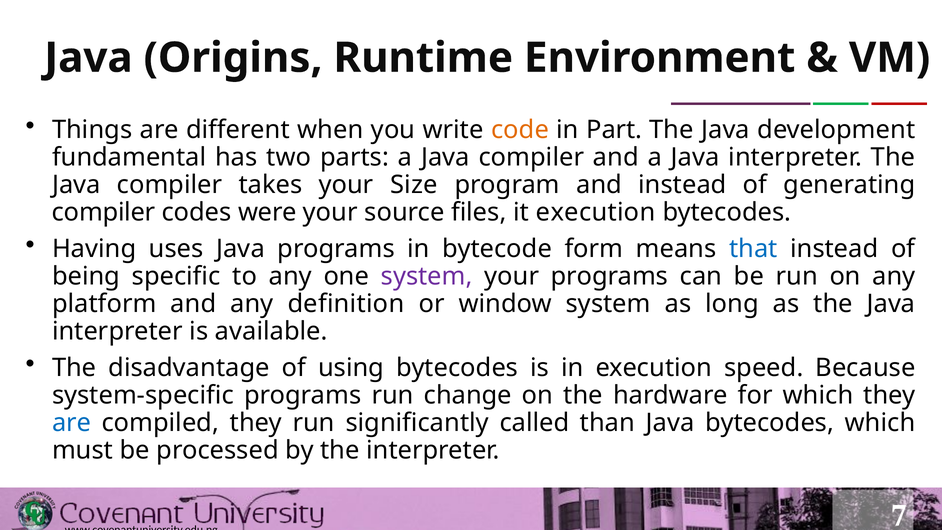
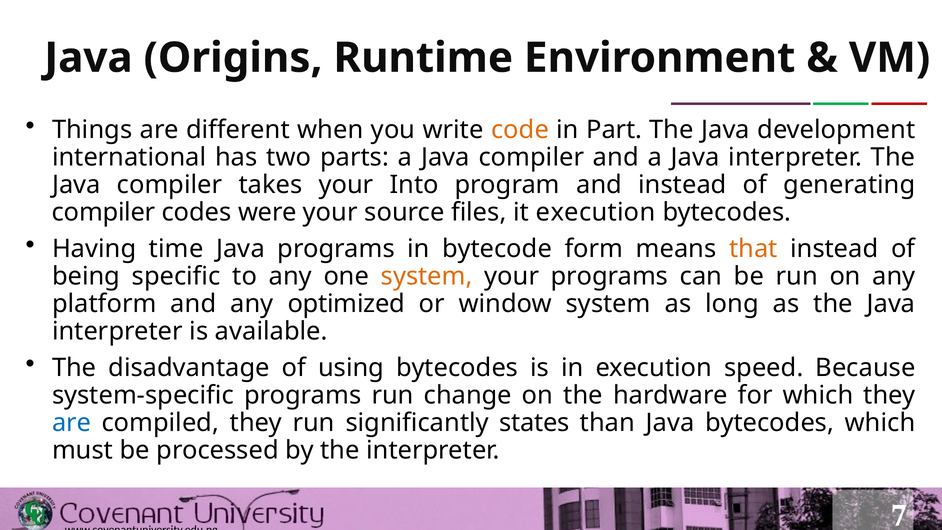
fundamental: fundamental -> international (129, 157)
Size: Size -> Into (414, 185)
uses: uses -> time (176, 249)
that colour: blue -> orange (753, 249)
system colour: purple -> orange (427, 276)
definition: definition -> optimized (346, 304)
called: called -> states (535, 423)
